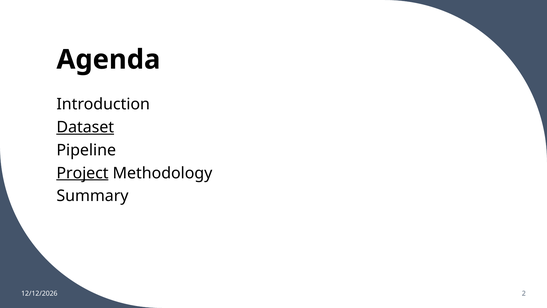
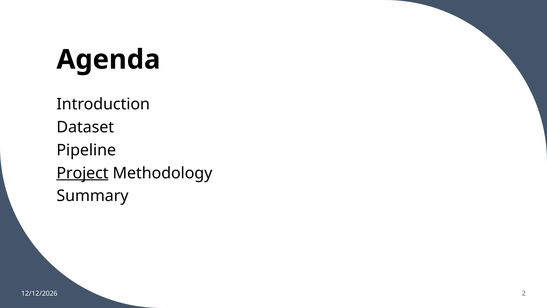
Dataset underline: present -> none (85, 127)
